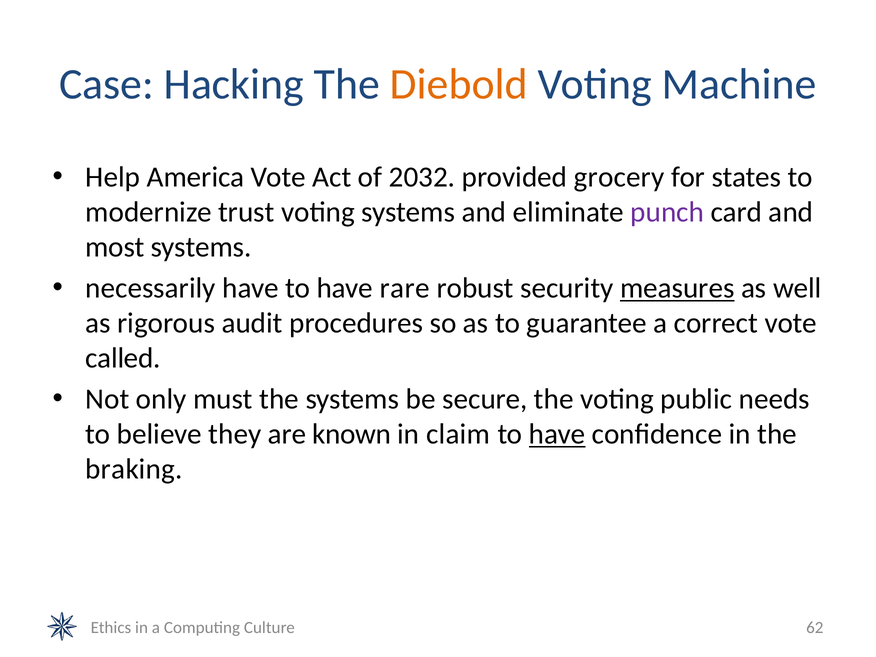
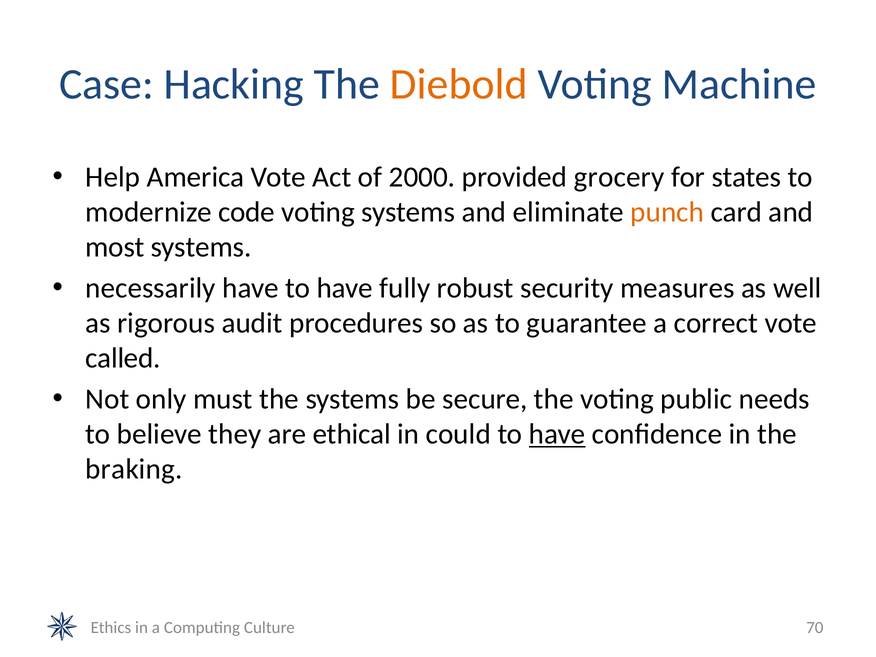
2032: 2032 -> 2000 (422, 177)
trust: trust -> code (246, 212)
punch colour: purple -> orange (667, 212)
rare: rare -> fully (405, 288)
measures underline: present -> none (677, 288)
known: known -> ethical (352, 434)
claim: claim -> could (458, 434)
62: 62 -> 70 (815, 627)
